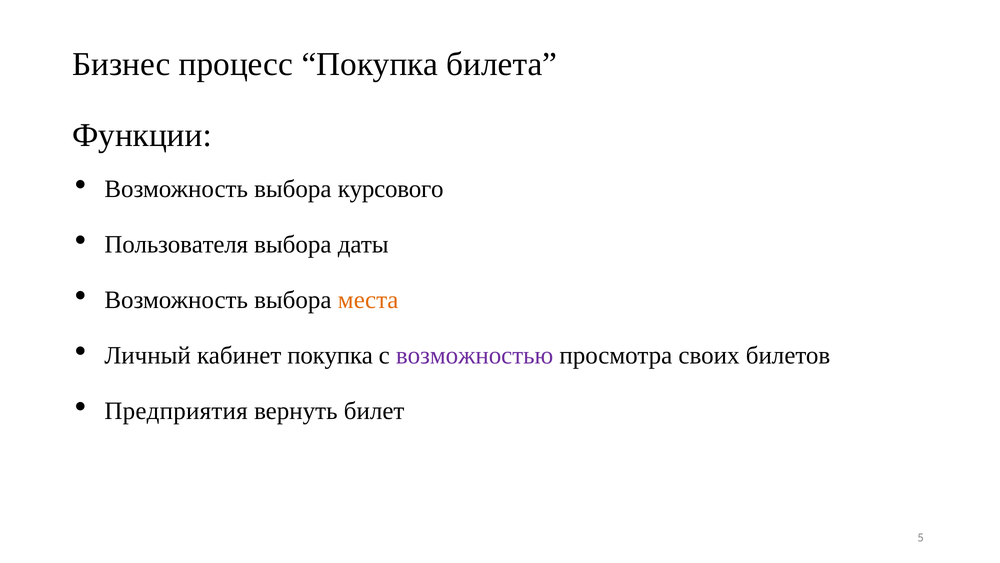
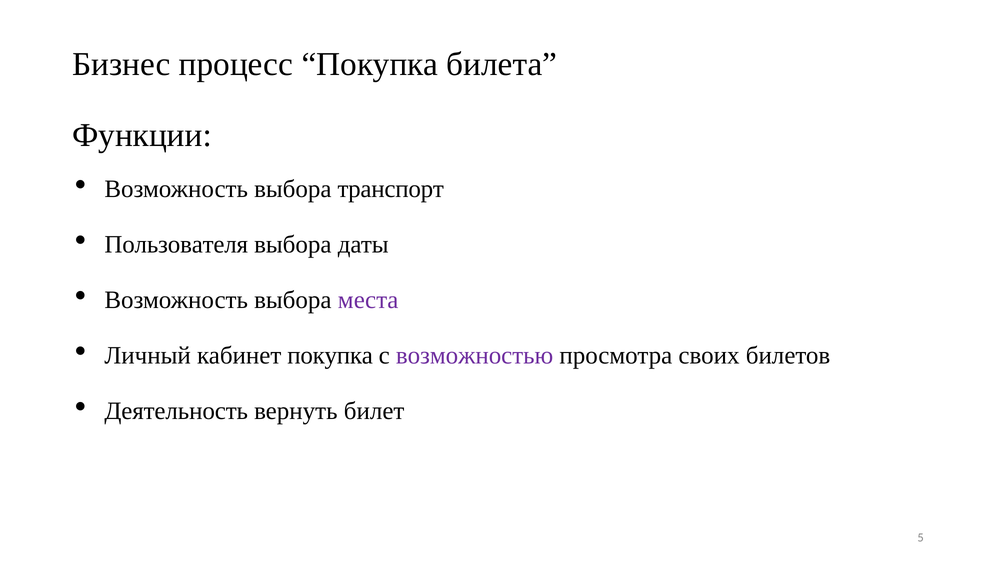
курсового: курсового -> транспорт (391, 189)
места colour: orange -> purple (368, 300)
Предприятия: Предприятия -> Деятельность (176, 411)
